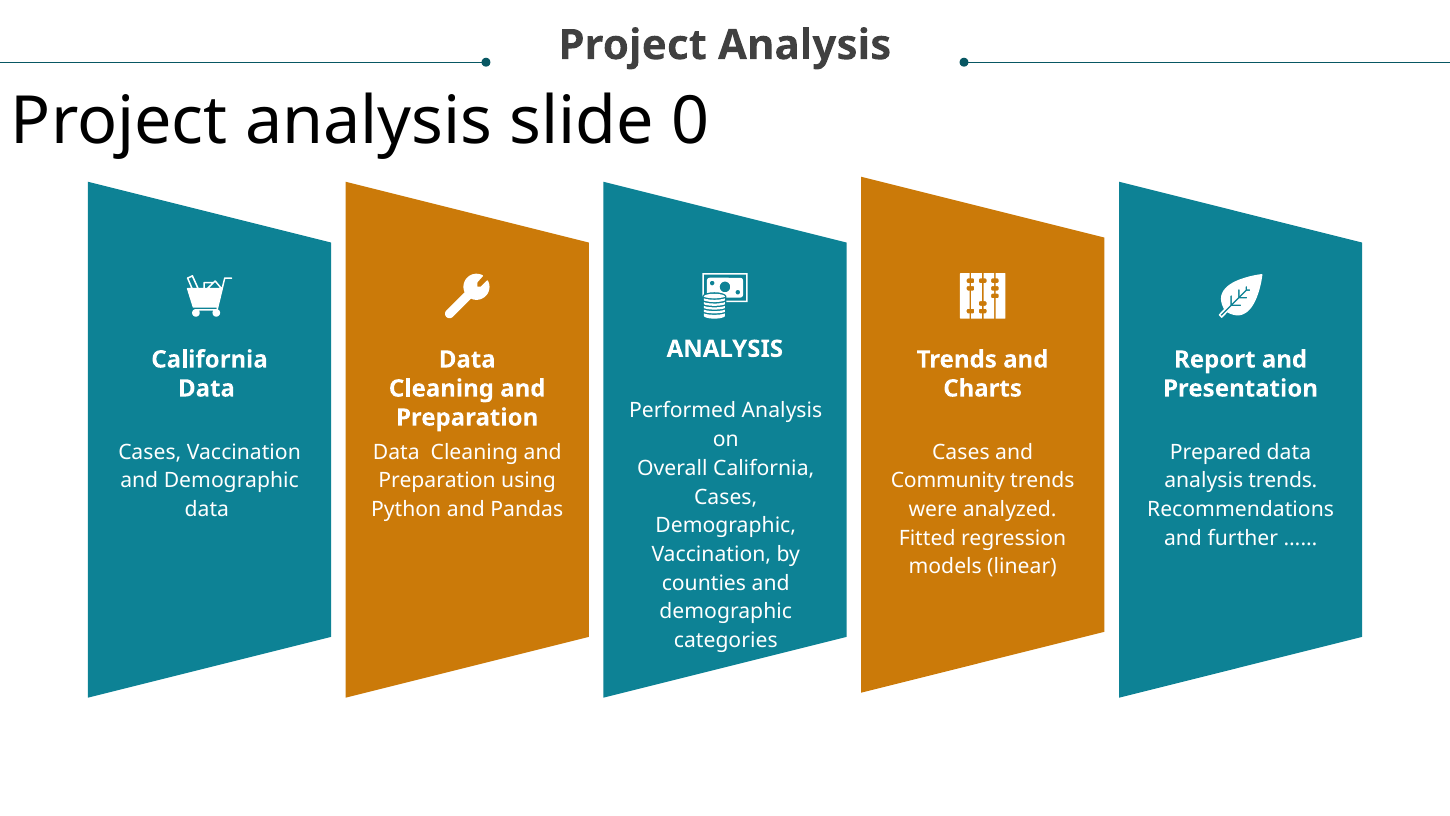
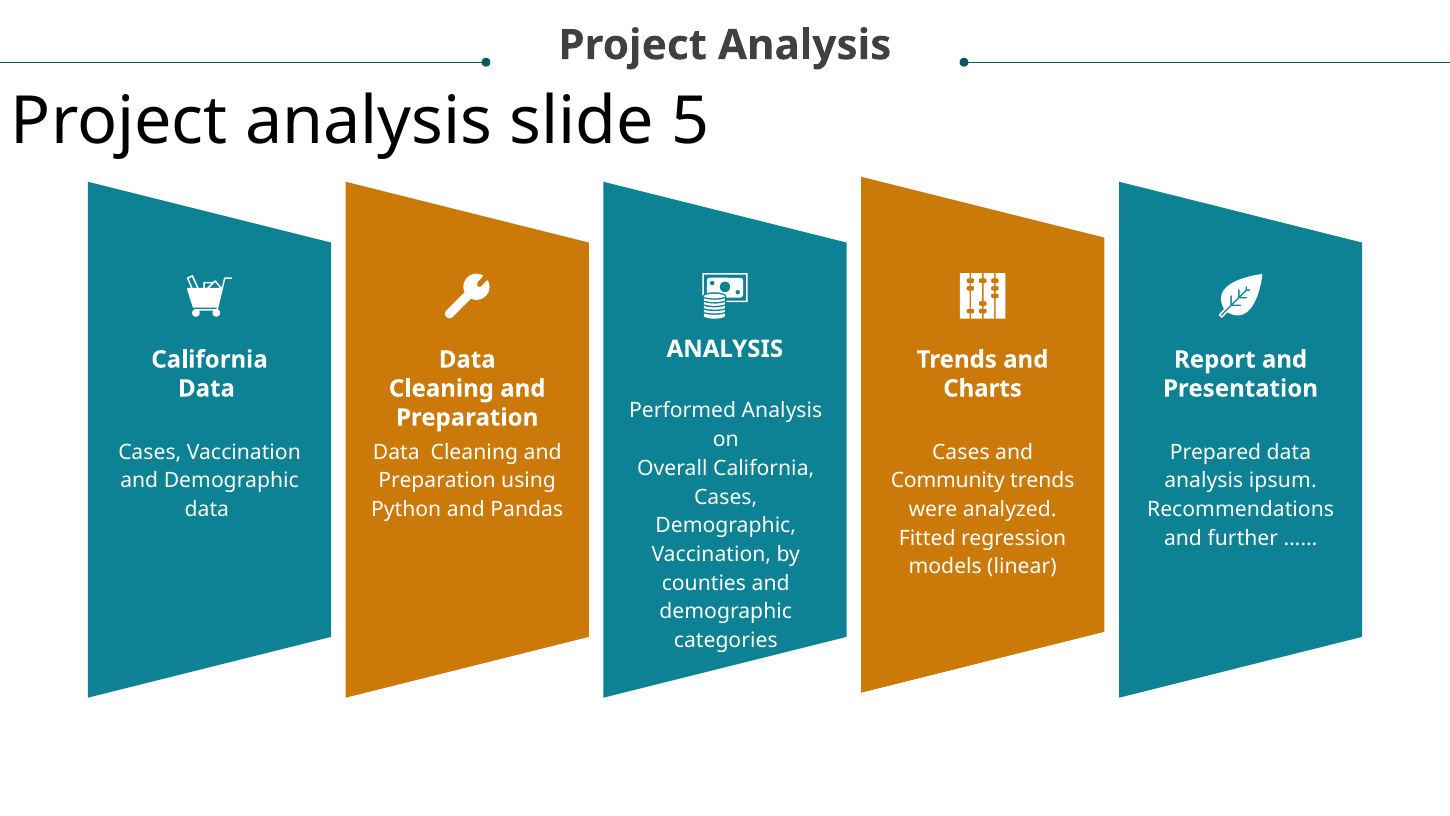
0: 0 -> 5 (690, 122)
trends: trends -> ipsum (1283, 481)
